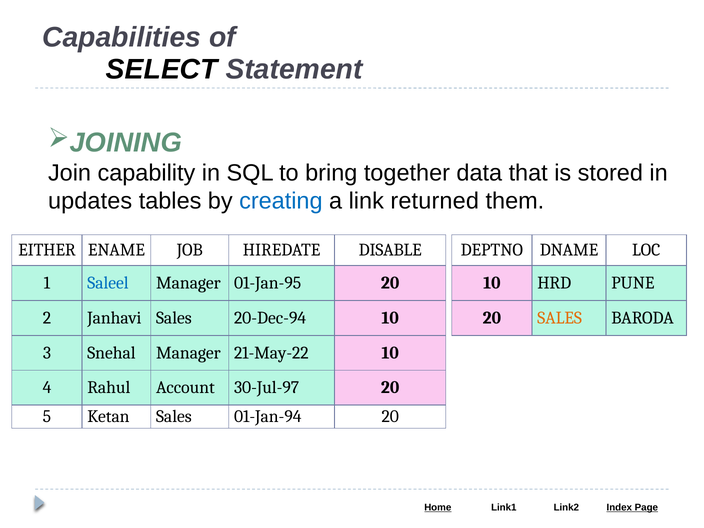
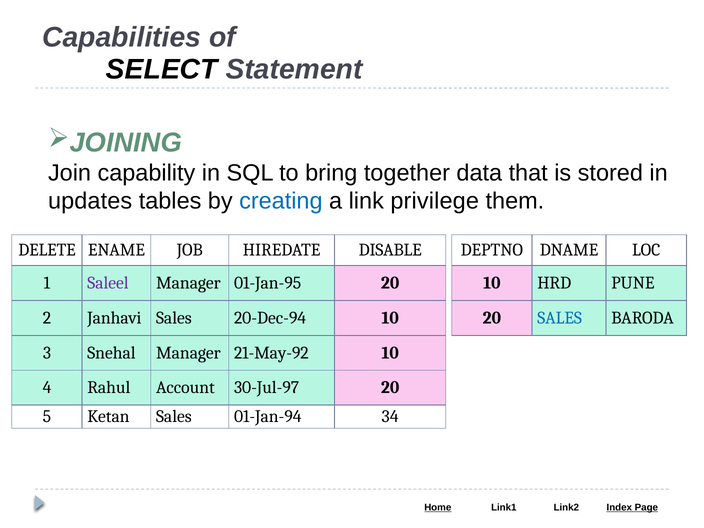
returned: returned -> privilege (435, 201)
EITHER: EITHER -> DELETE (47, 250)
Saleel colour: blue -> purple (108, 283)
SALES colour: orange -> blue (560, 318)
21-May-22: 21-May-22 -> 21-May-92 (271, 353)
01-Jan-94 20: 20 -> 34 (390, 417)
